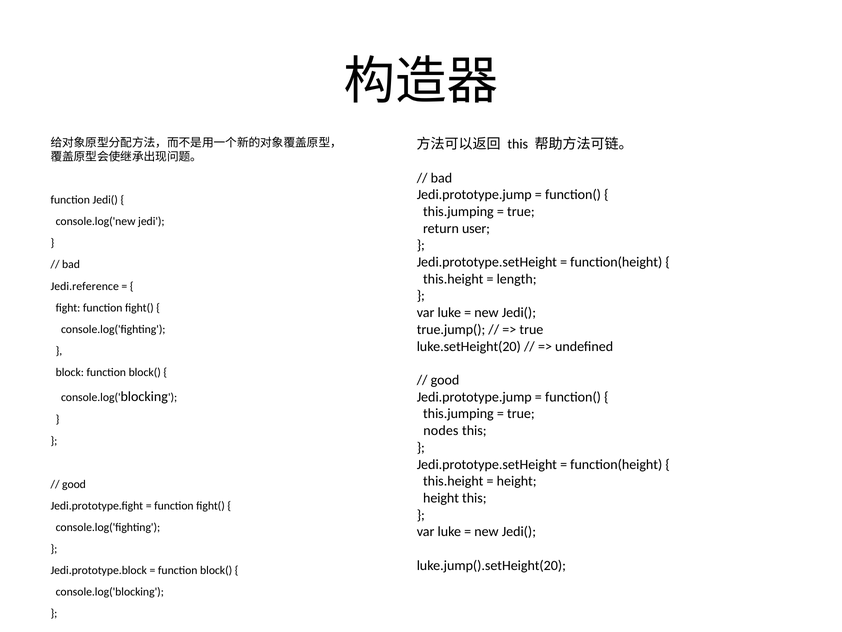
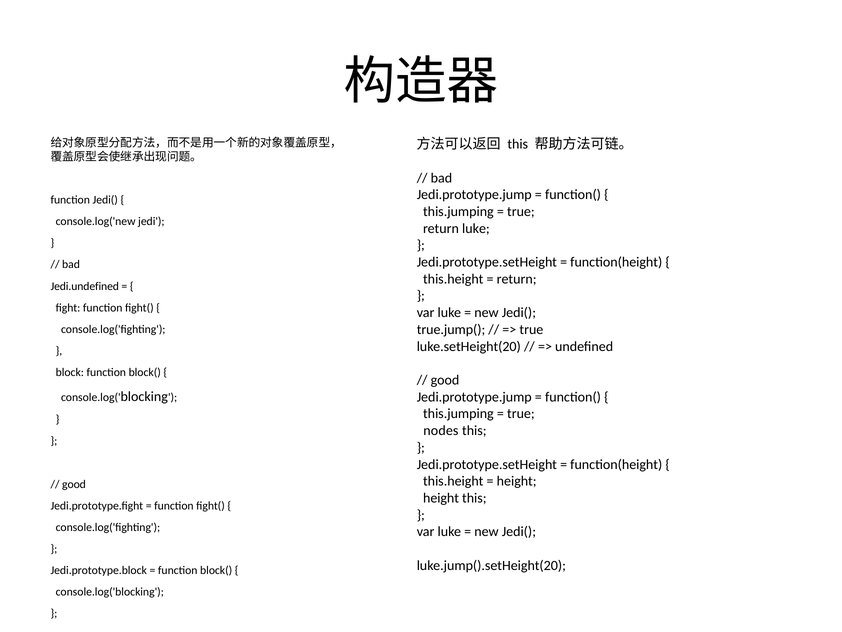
return user: user -> luke (476, 228)
length: length -> return (517, 279)
Jedi.reference: Jedi.reference -> Jedi.undefined (85, 286)
